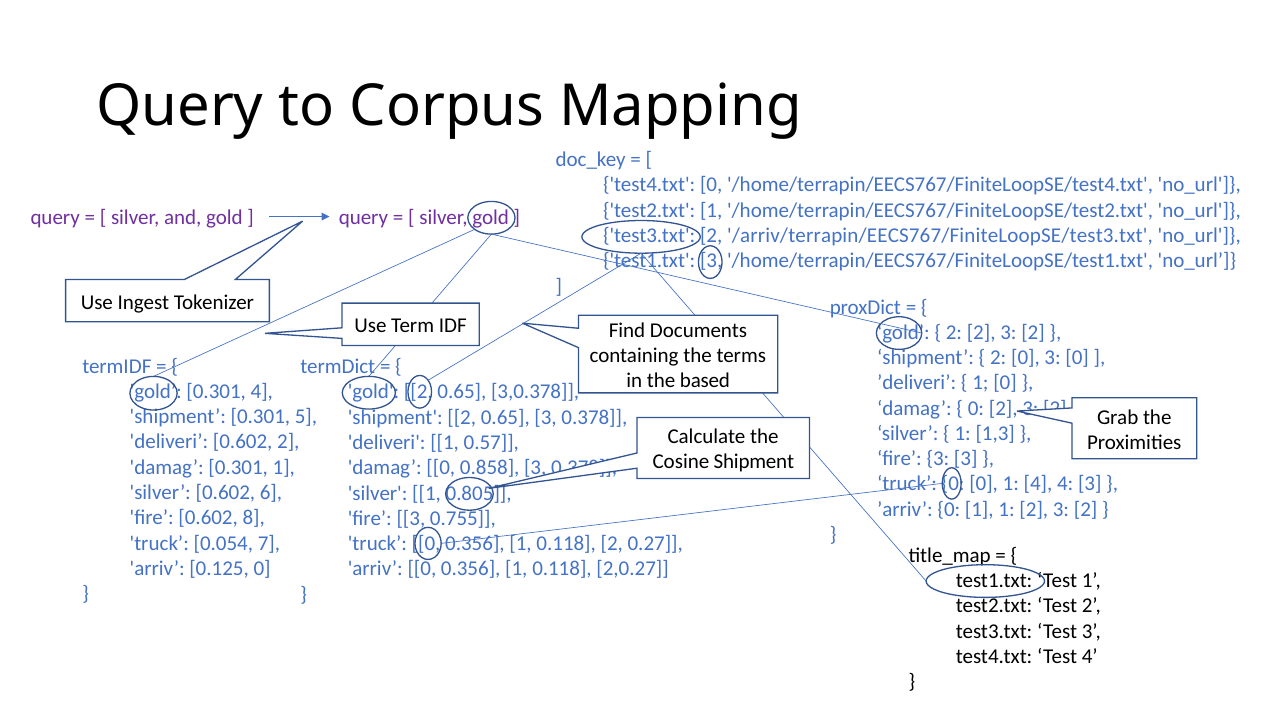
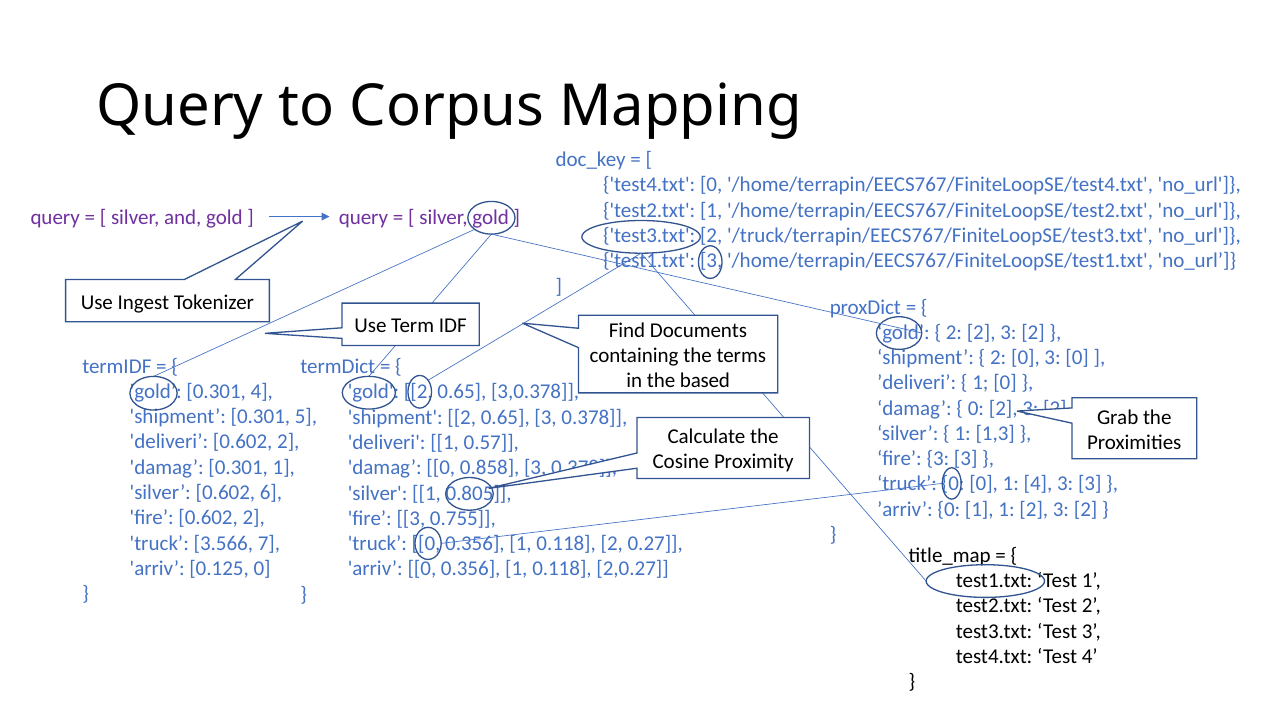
/arriv/terrapin/EECS767/FiniteLoopSE/test3.txt: /arriv/terrapin/EECS767/FiniteLoopSE/test3.txt -> /truck/terrapin/EECS767/FiniteLoopSE/test3.txt (940, 236)
Cosine Shipment: Shipment -> Proximity (754, 462)
4 4: 4 -> 3 (1065, 484)
fire 0.602 8: 8 -> 2 (254, 518)
0.054: 0.054 -> 3.566 (223, 543)
